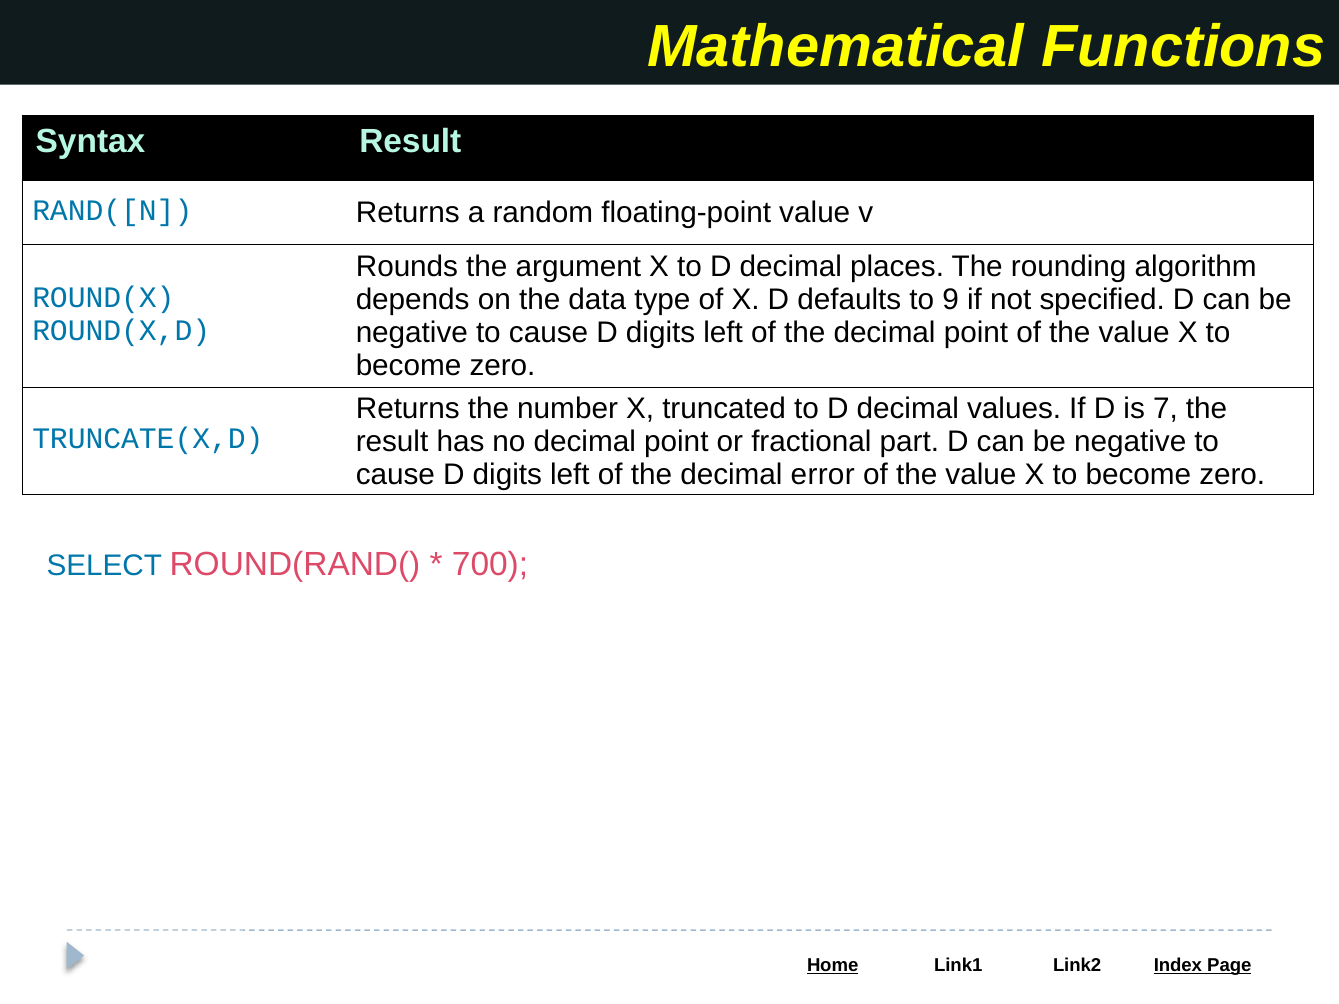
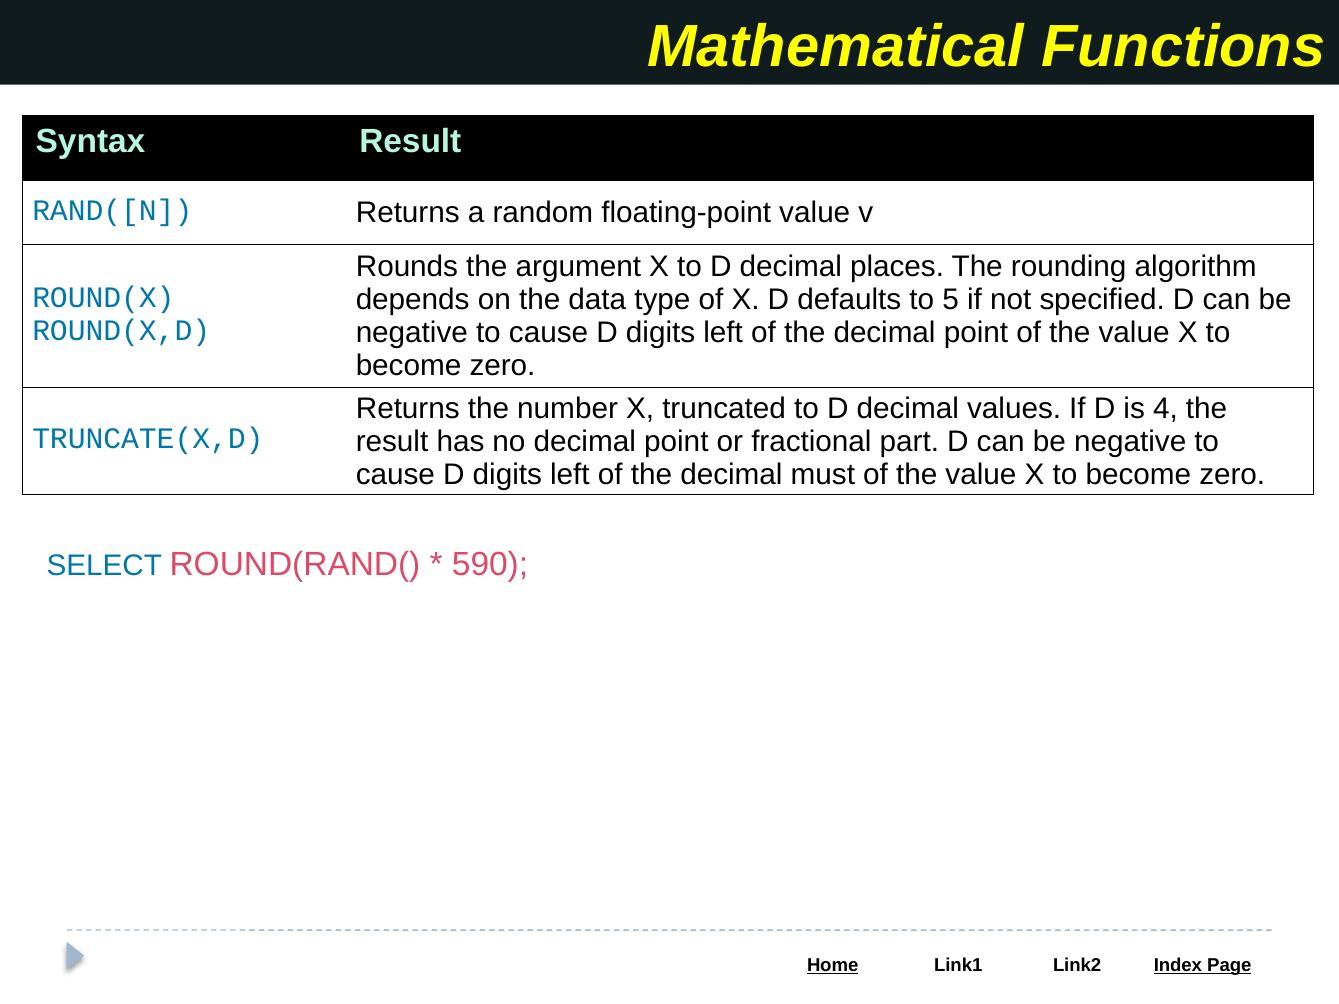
9: 9 -> 5 (951, 300)
7: 7 -> 4 (1165, 408)
error: error -> must (823, 475)
700: 700 -> 590 (490, 565)
